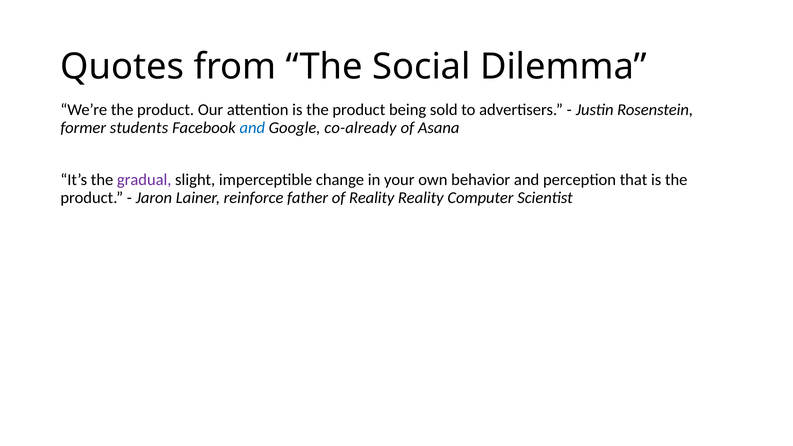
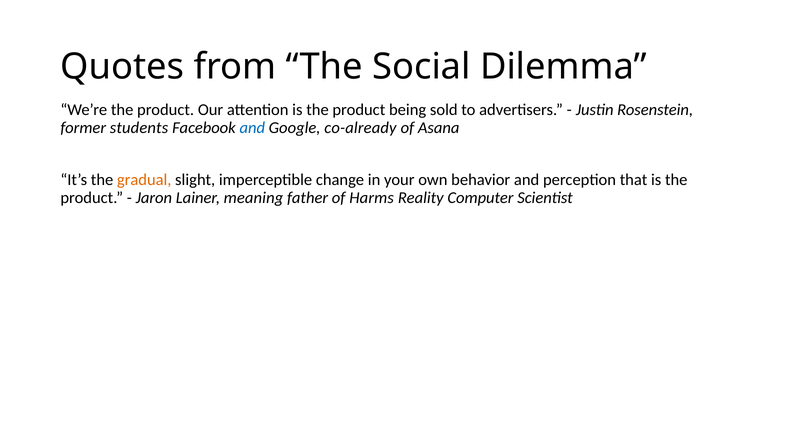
gradual colour: purple -> orange (144, 180)
reinforce: reinforce -> meaning (253, 198)
of Reality: Reality -> Harms (372, 198)
